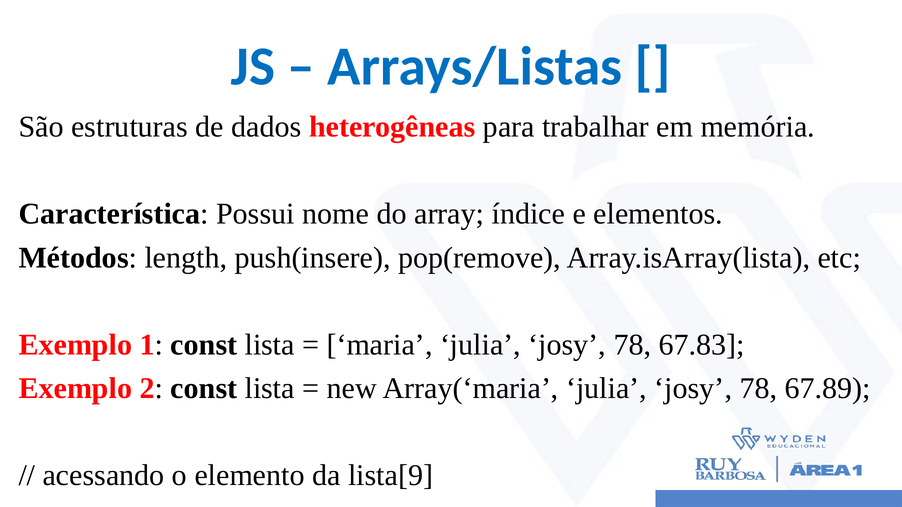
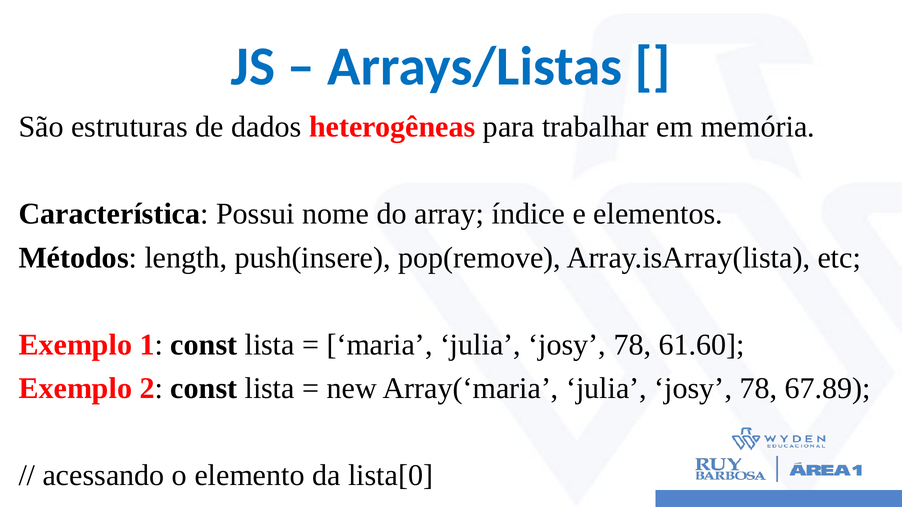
67.83: 67.83 -> 61.60 (702, 345)
lista[9: lista[9 -> lista[0 (391, 476)
